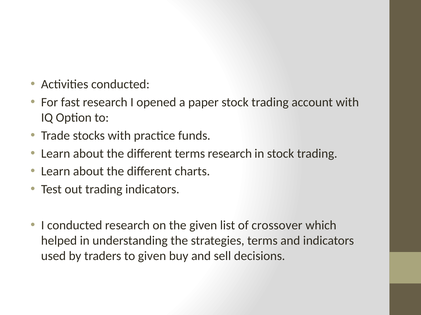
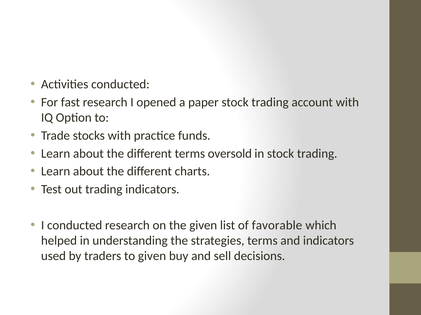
terms research: research -> oversold (230, 154)
crossover: crossover -> favorable (277, 226)
